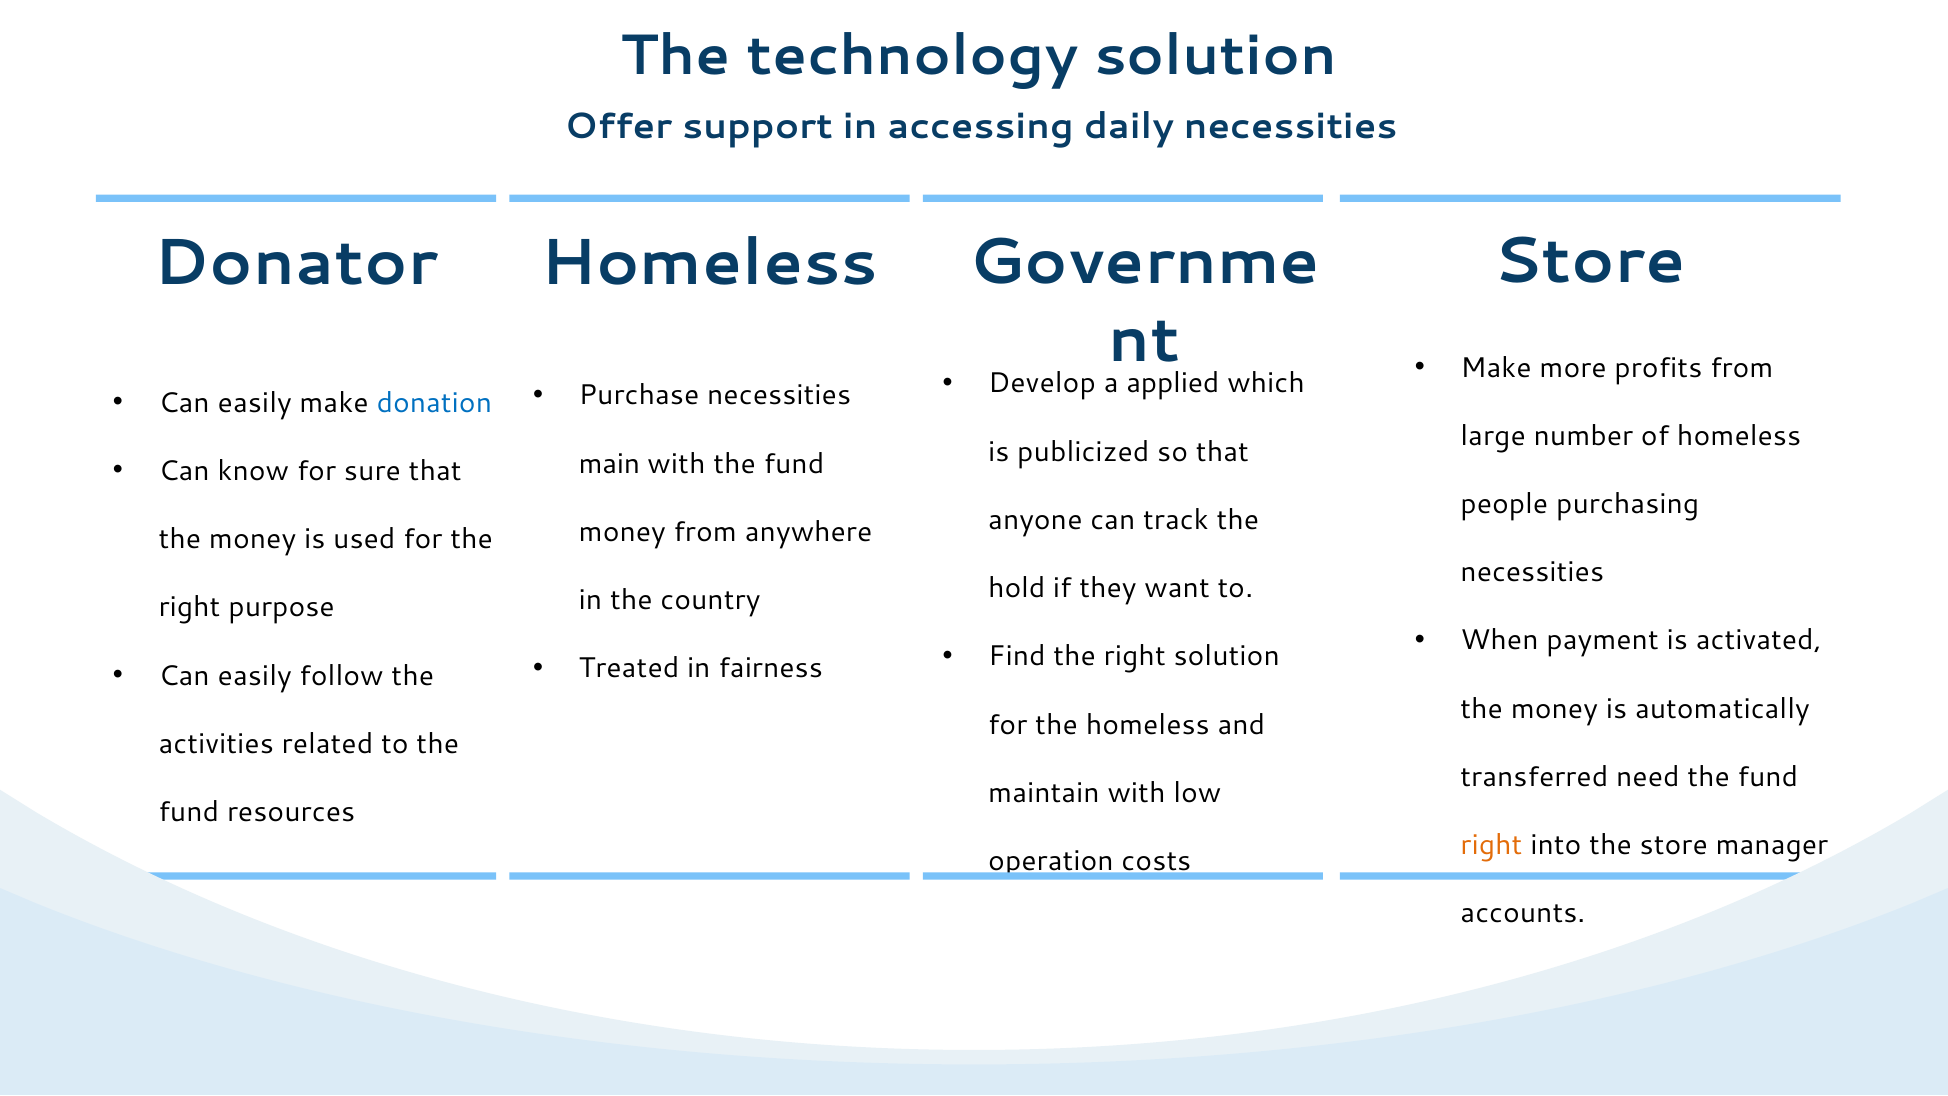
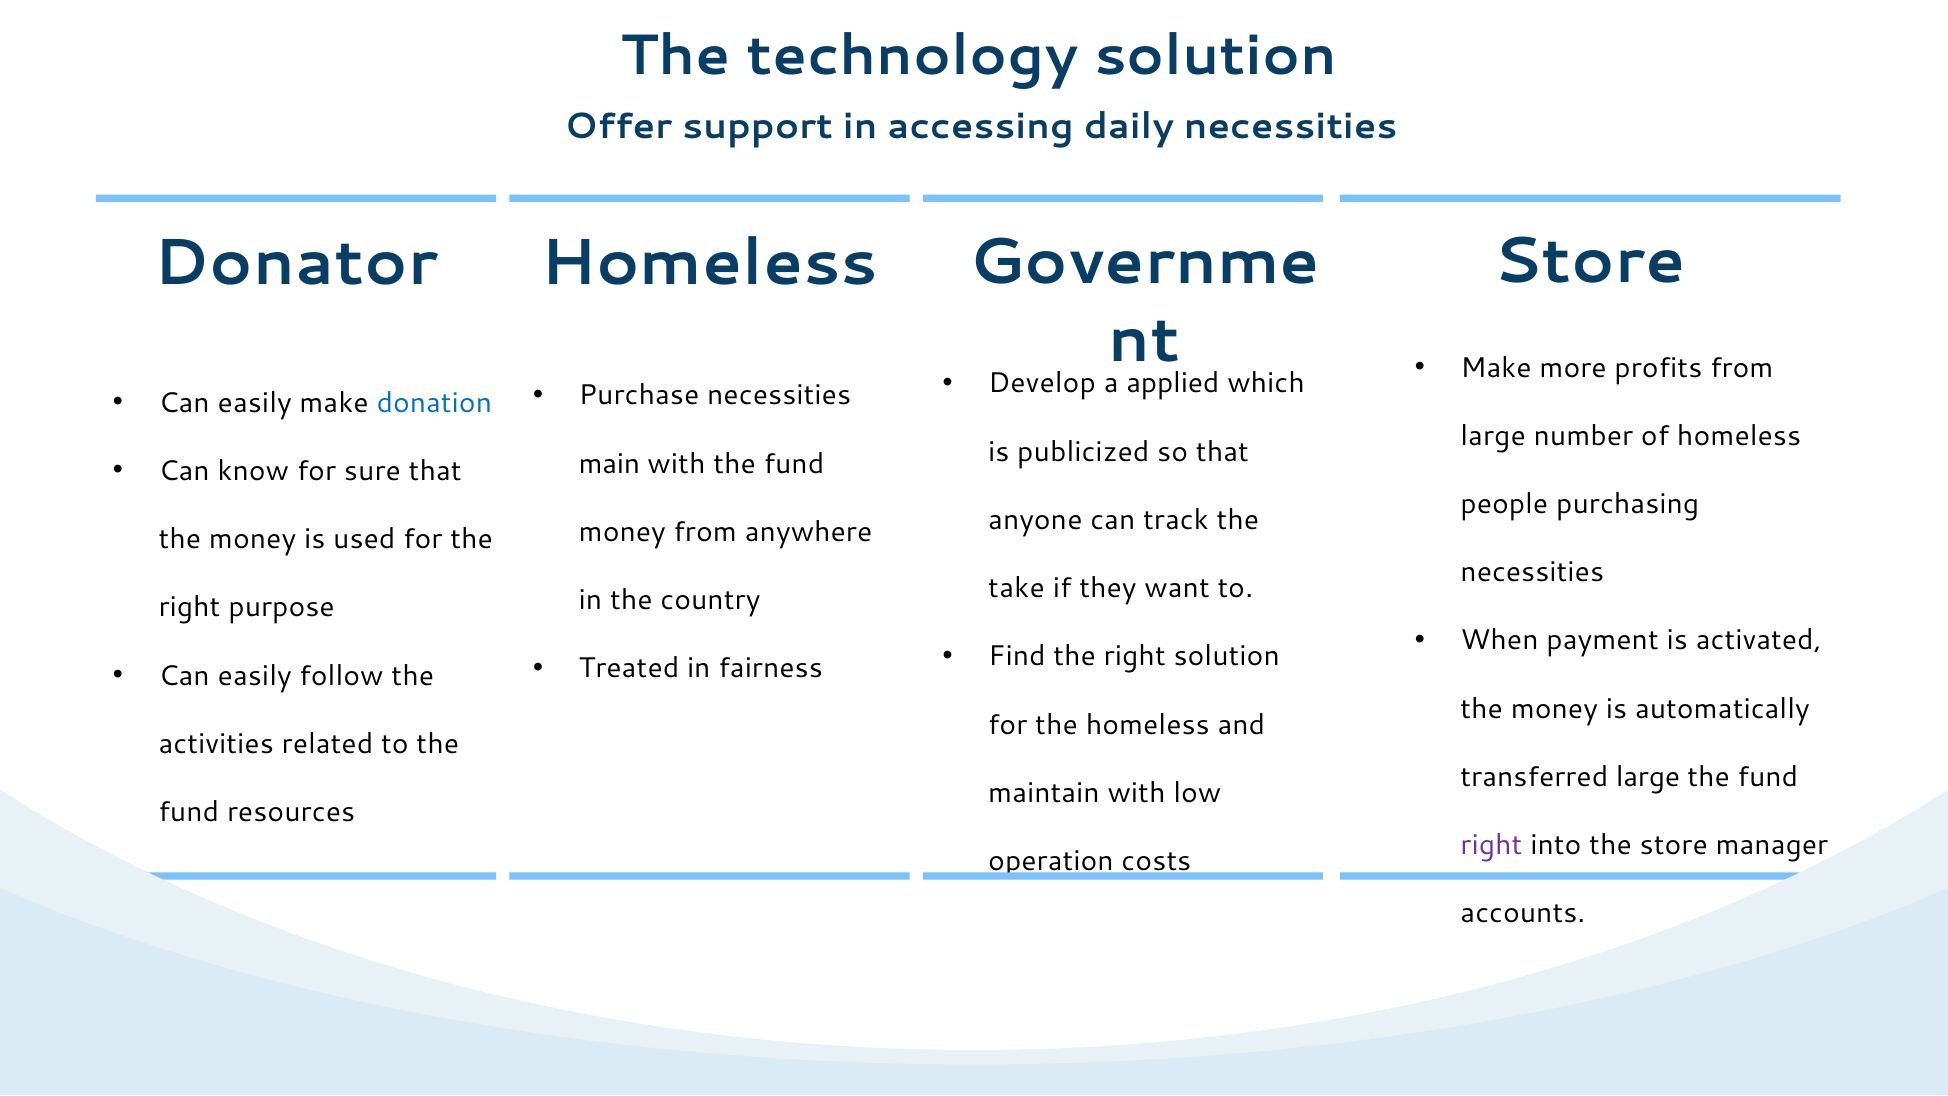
hold: hold -> take (1017, 588)
transferred need: need -> large (1648, 777)
right colour: orange -> purple (1491, 845)
